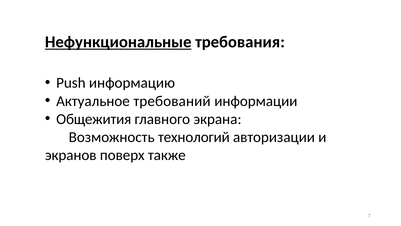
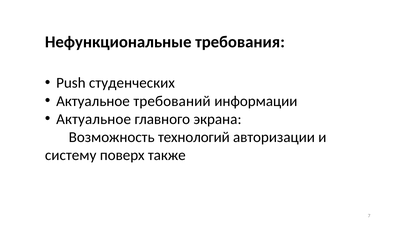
Нефункциональные underline: present -> none (118, 42)
информацию: информацию -> студенческих (132, 83)
Общежития: Общежития -> Актуальное (94, 119)
экранов: экранов -> систему (71, 155)
